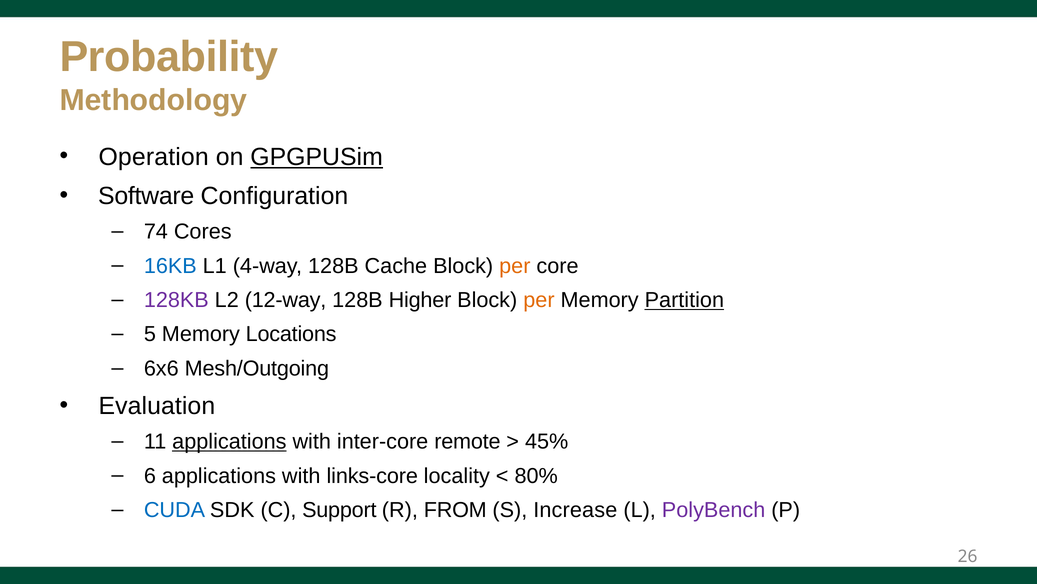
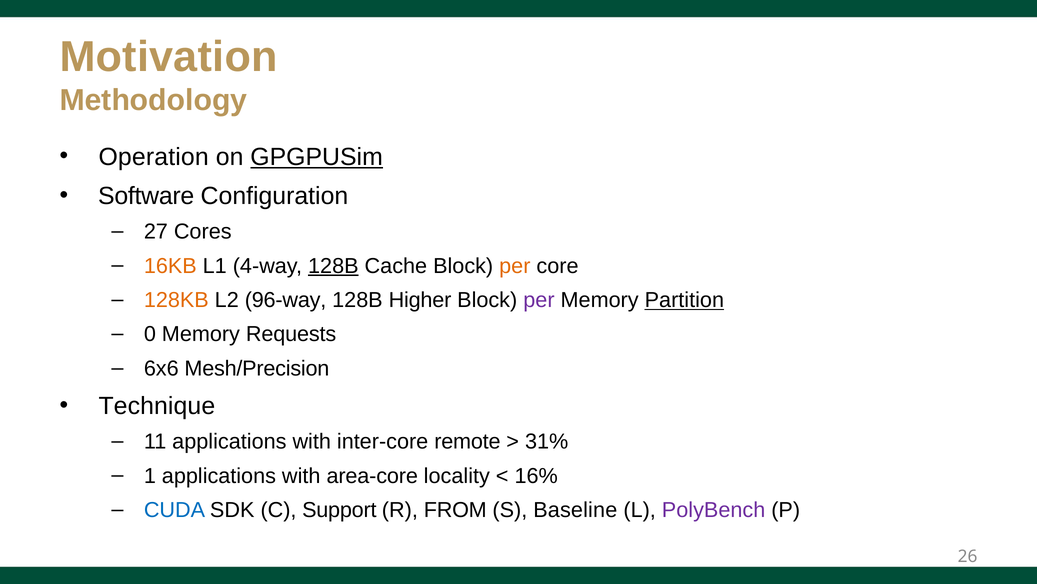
Probability: Probability -> Motivation (169, 57)
74: 74 -> 27 (156, 231)
16KB colour: blue -> orange (170, 266)
128B underline: none -> present (333, 266)
128KB colour: purple -> orange (176, 300)
12-way: 12-way -> 96-way (286, 300)
per colour: orange -> purple (539, 300)
5: 5 -> 0 (150, 334)
Locations: Locations -> Requests (291, 334)
Mesh/Outgoing: Mesh/Outgoing -> Mesh/Precision (257, 368)
Evaluation: Evaluation -> Technique (157, 405)
applications underline: present -> none (229, 441)
45%: 45% -> 31% (547, 441)
6: 6 -> 1 (150, 475)
links-core: links-core -> area-core (372, 475)
80%: 80% -> 16% (536, 475)
Increase: Increase -> Baseline (575, 509)
